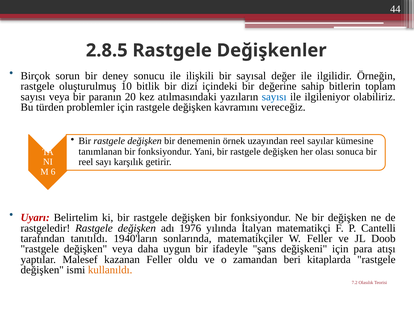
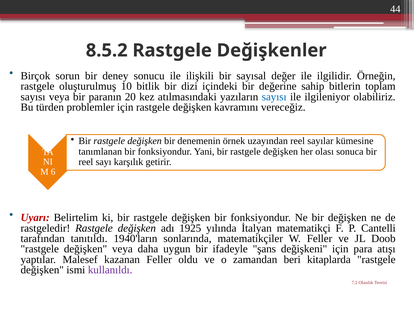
2.8.5: 2.8.5 -> 8.5.2 (107, 51)
1976: 1976 -> 1925 (190, 228)
kullanıldı colour: orange -> purple (110, 270)
